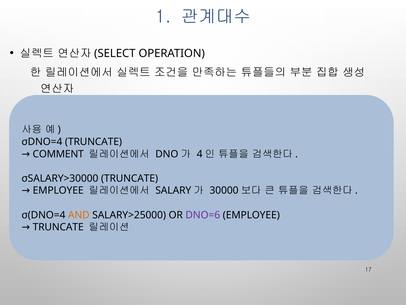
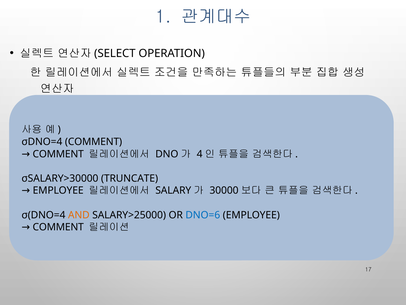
σDNO=4 TRUNCATE: TRUNCATE -> COMMENT (94, 142)
DNO=6 colour: purple -> blue (203, 215)
TRUNCATE: TRUNCATE -> COMMENT (58, 227)
